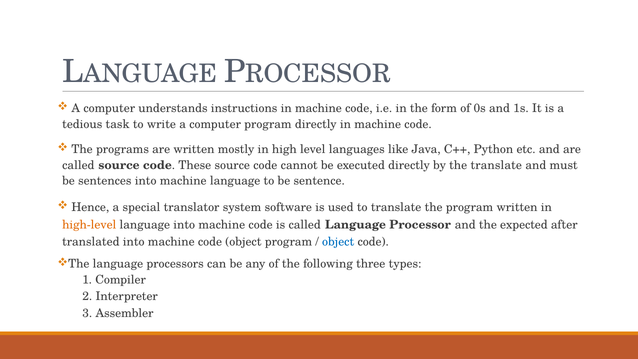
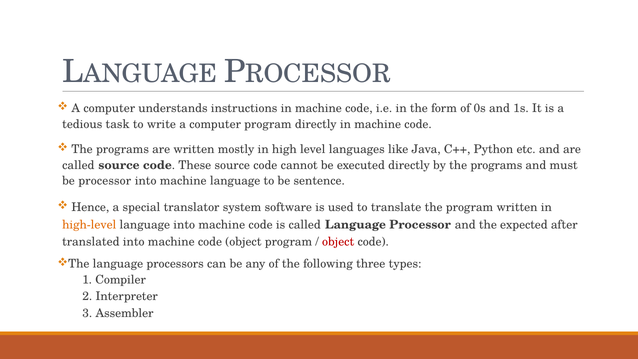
by the translate: translate -> programs (496, 165)
be sentences: sentences -> processor (105, 181)
object colour: blue -> red (338, 242)
